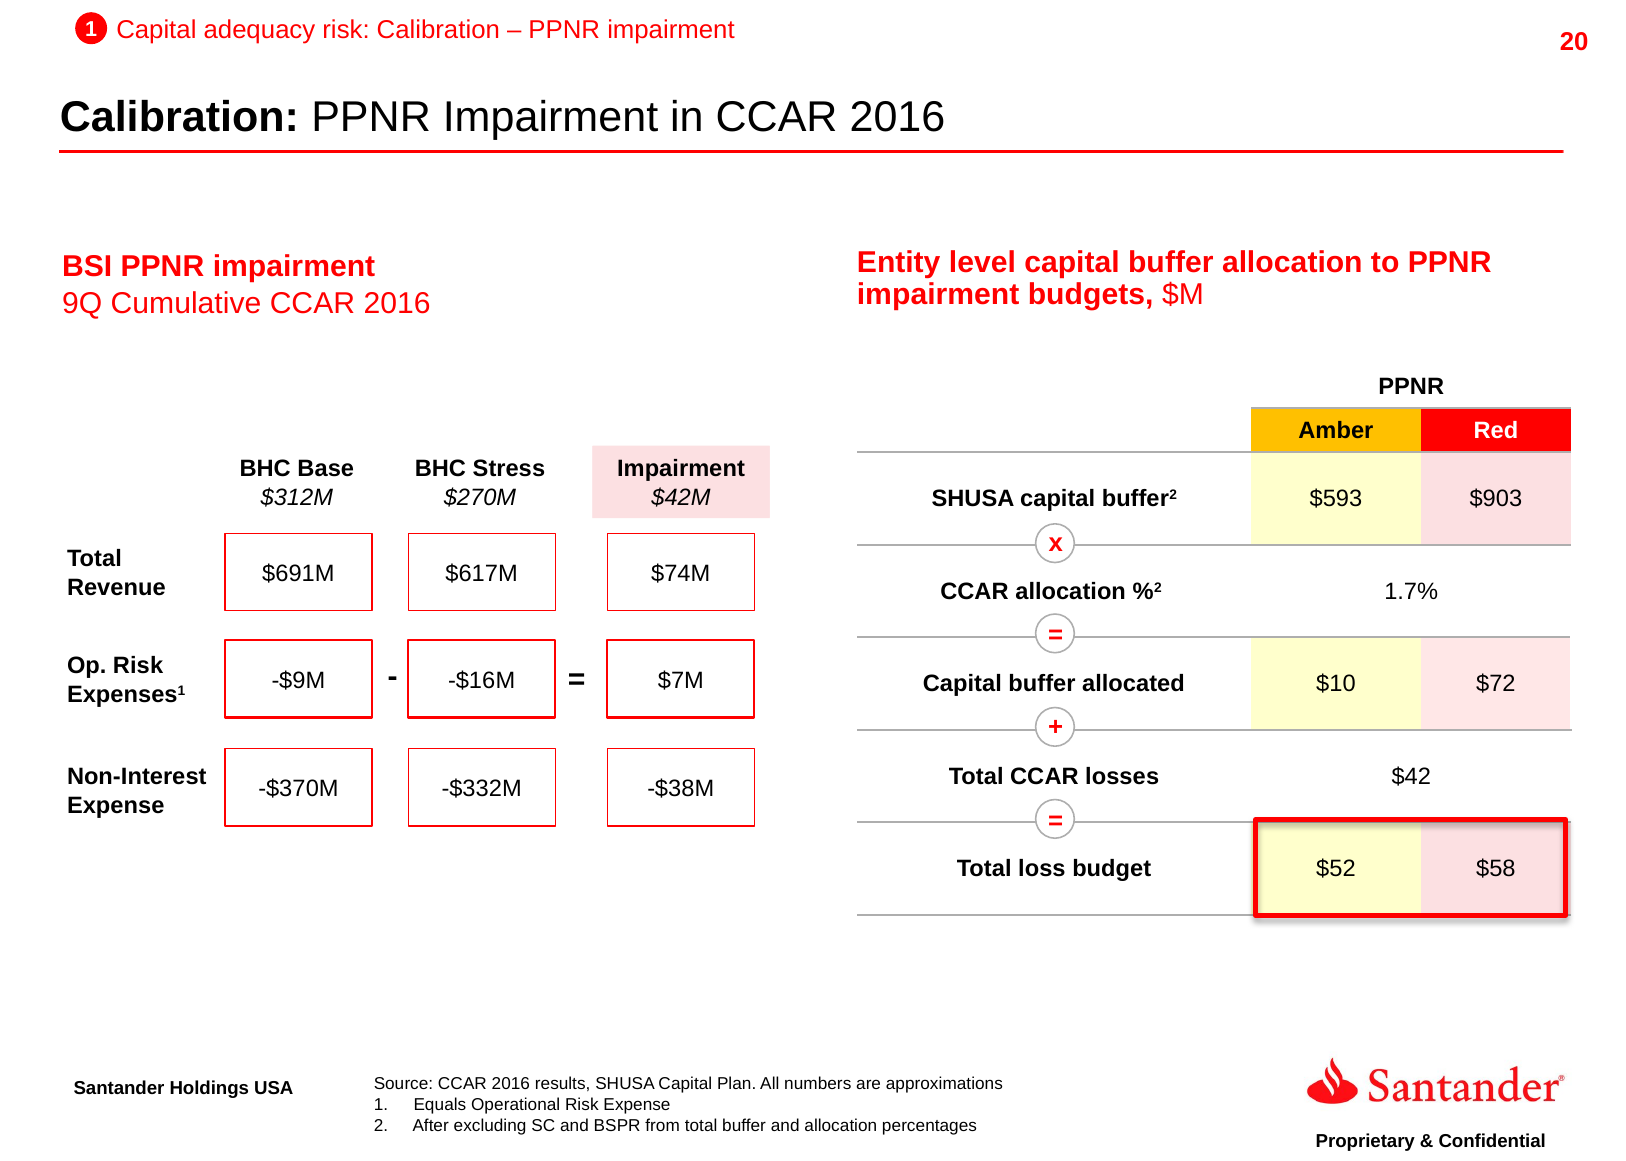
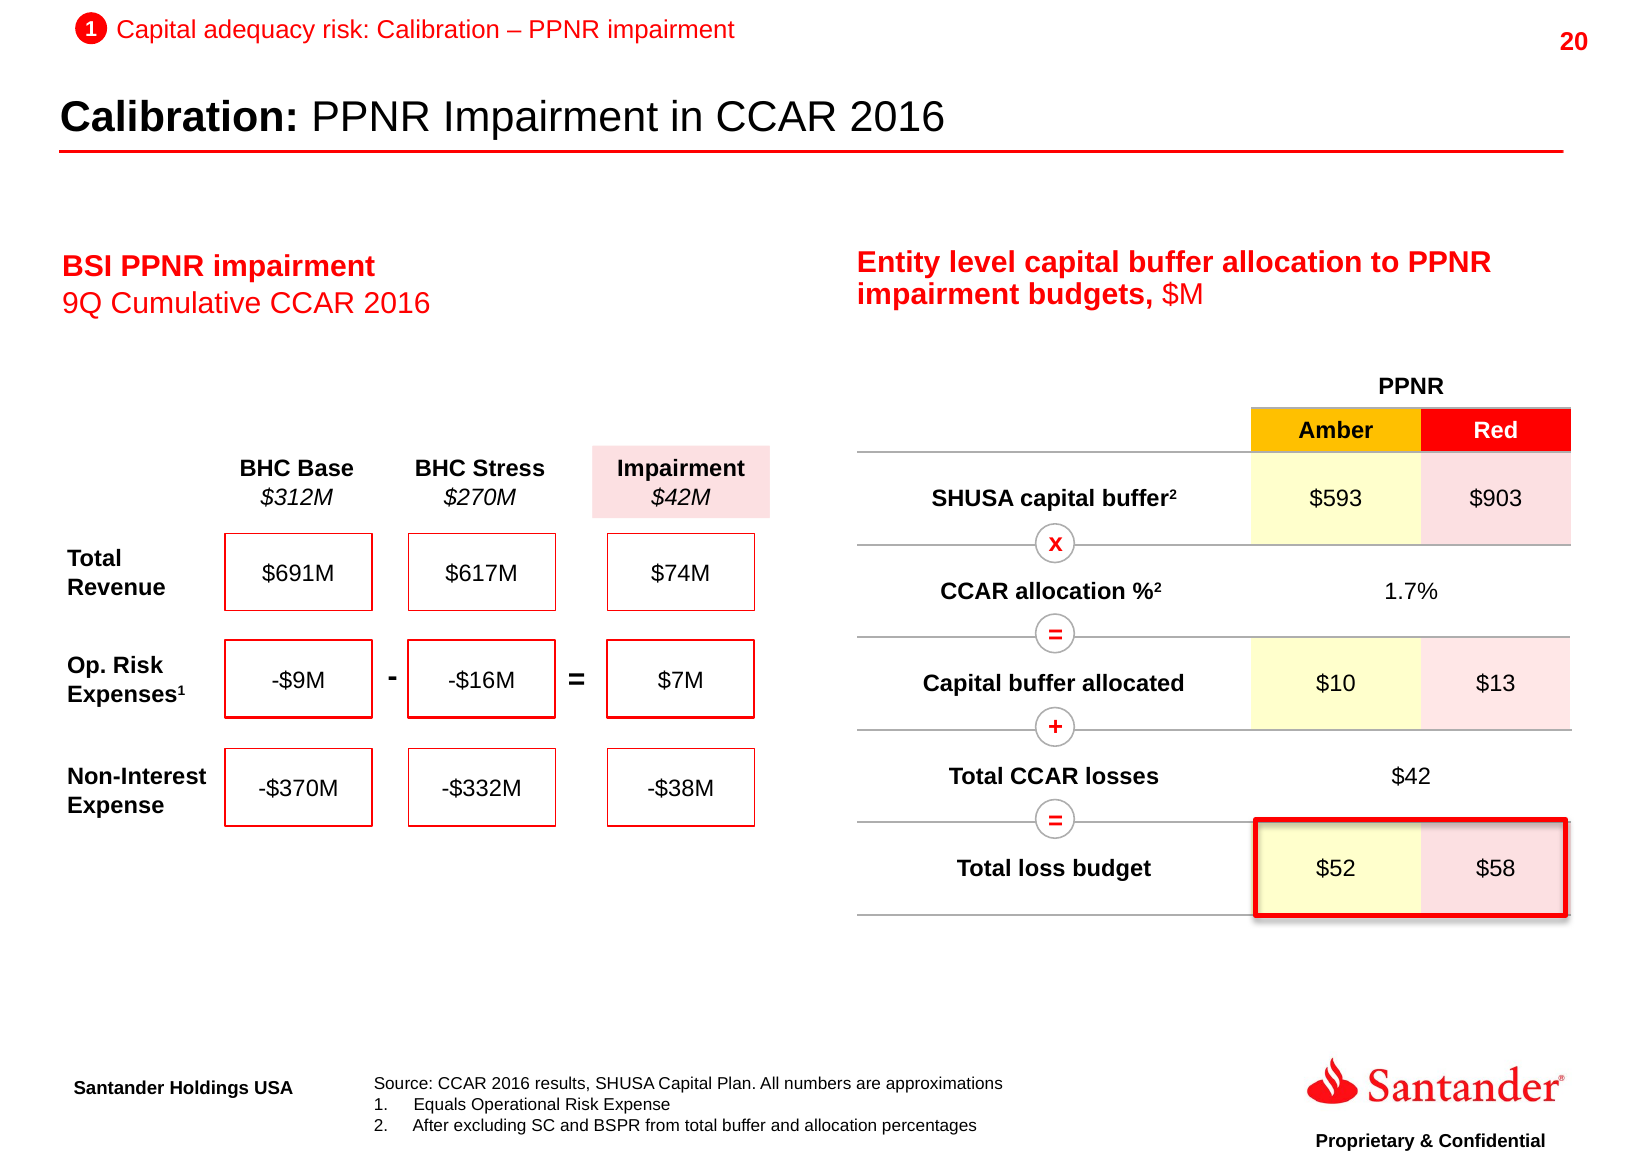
$72: $72 -> $13 (1496, 684)
